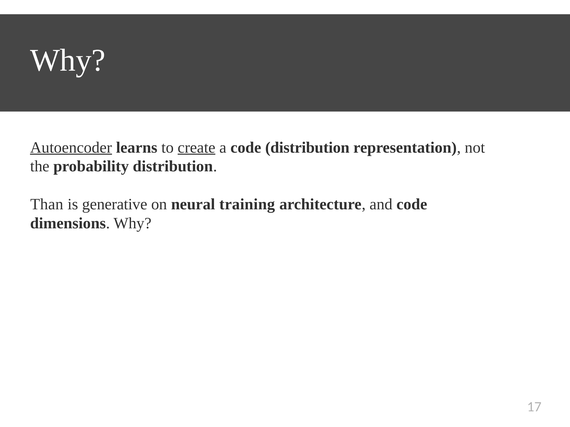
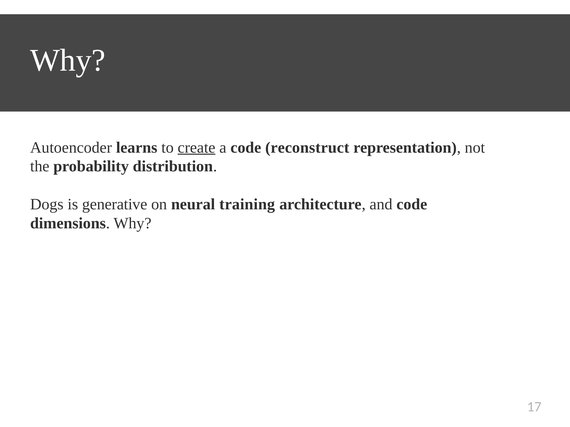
Autoencoder underline: present -> none (71, 148)
code distribution: distribution -> reconstruct (307, 148)
Than: Than -> Dogs (47, 205)
